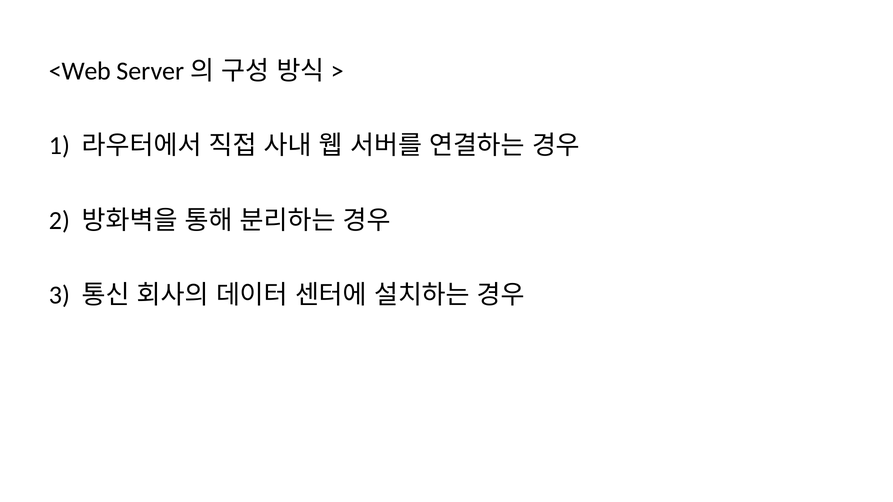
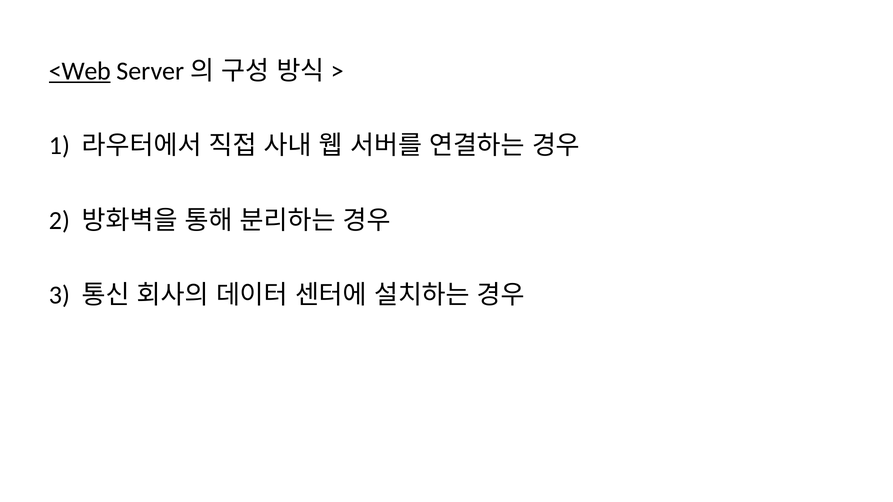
<Web underline: none -> present (80, 71)
